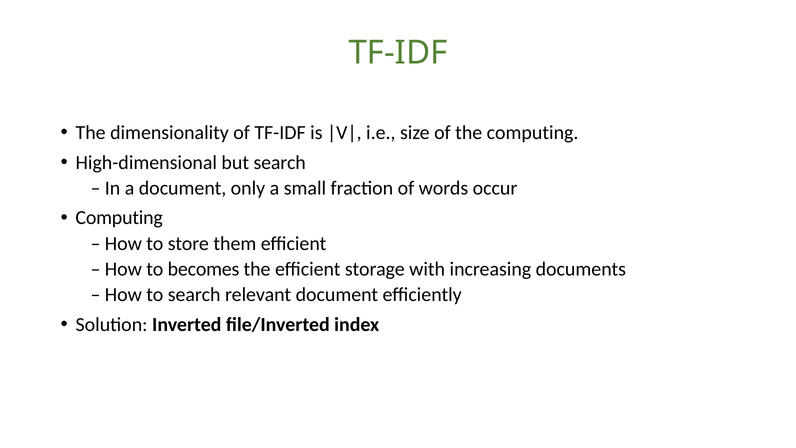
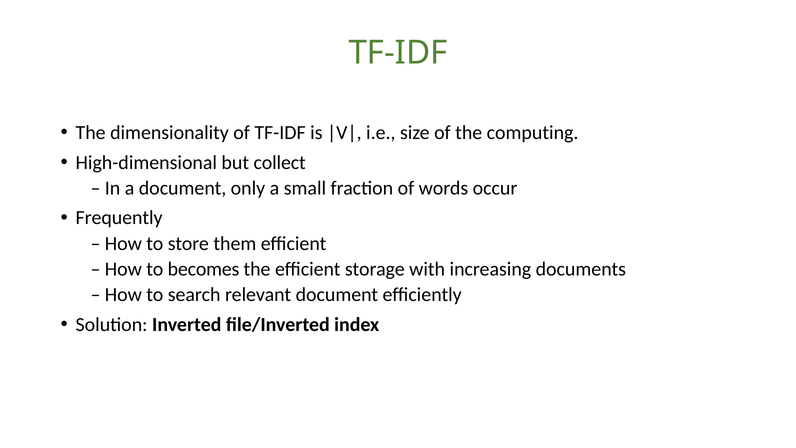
but search: search -> collect (280, 162)
Computing: Computing -> Frequently (119, 218)
